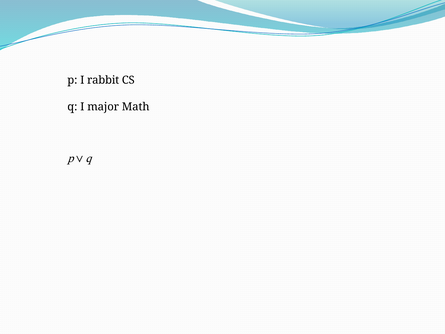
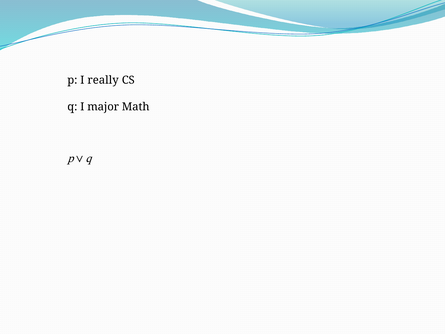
rabbit: rabbit -> really (103, 80)
